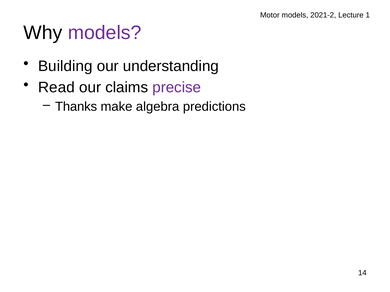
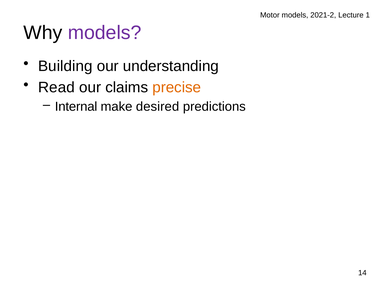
precise colour: purple -> orange (177, 87)
Thanks: Thanks -> Internal (76, 107)
algebra: algebra -> desired (158, 107)
